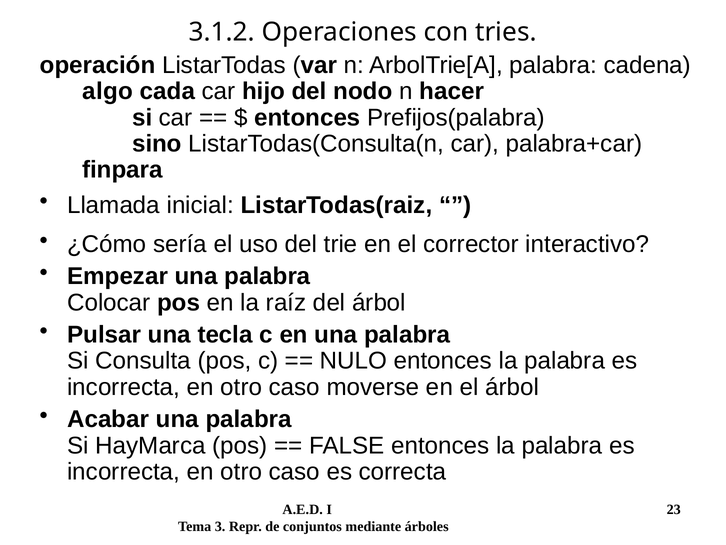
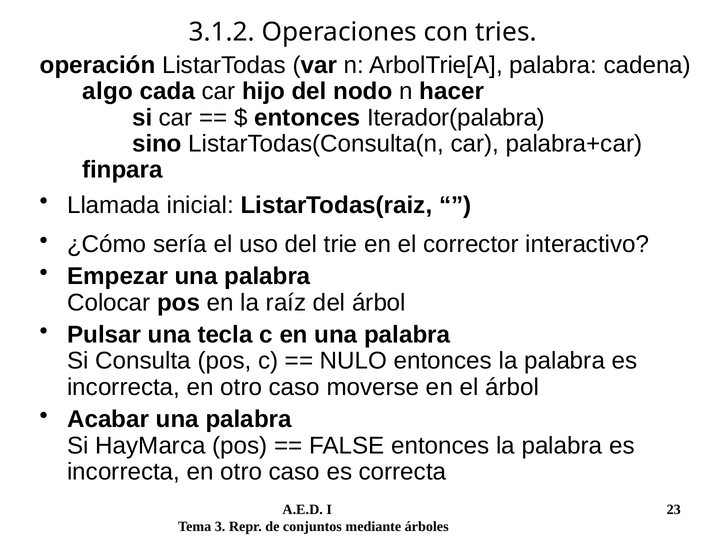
Prefijos(palabra: Prefijos(palabra -> Iterador(palabra (456, 118)
